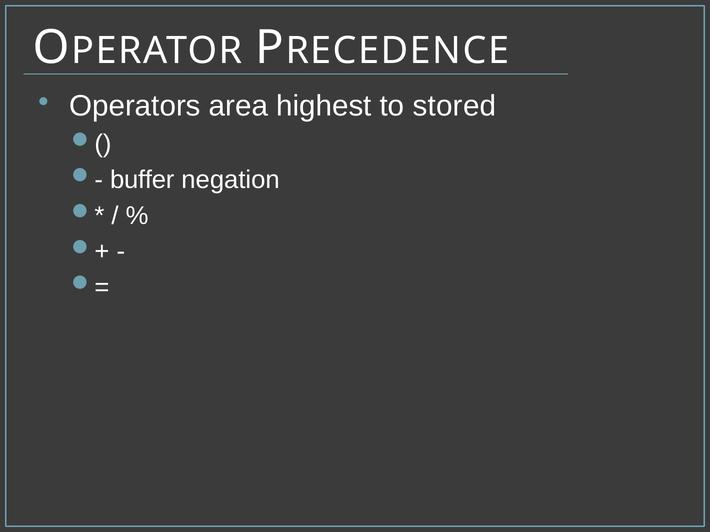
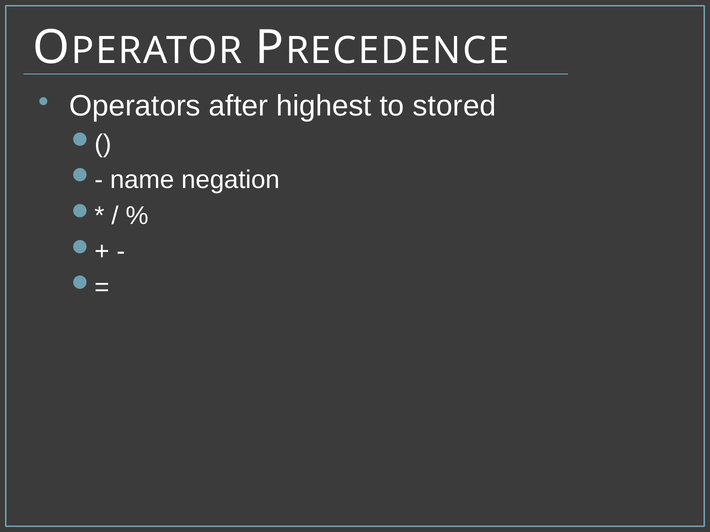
area: area -> after (238, 106)
buffer: buffer -> name (142, 180)
